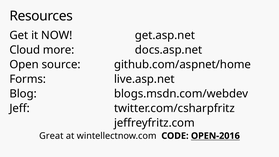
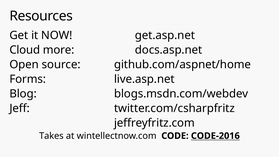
Great: Great -> Takes (51, 136)
OPEN-2016: OPEN-2016 -> CODE-2016 (215, 136)
